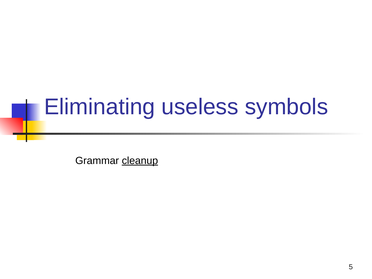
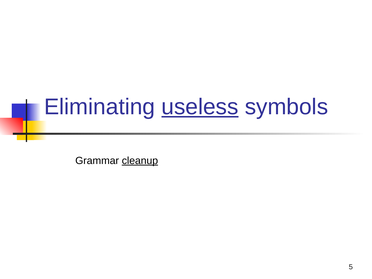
useless underline: none -> present (200, 107)
